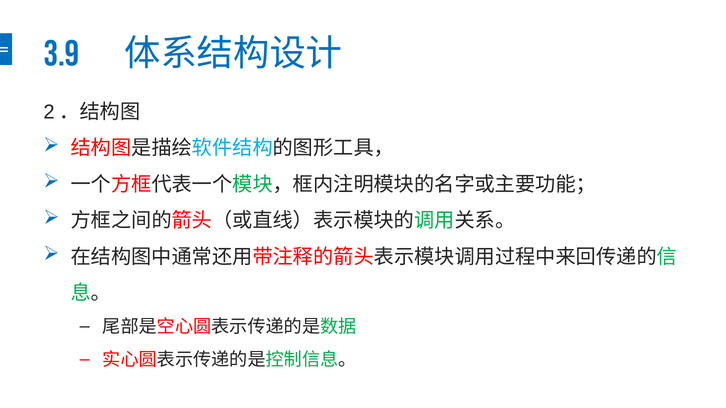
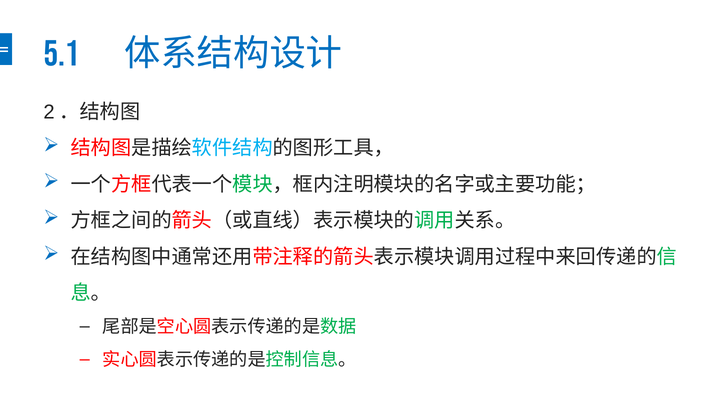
3.9: 3.9 -> 5.1 (61, 54)
